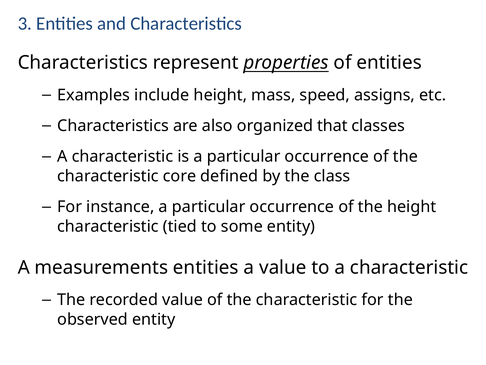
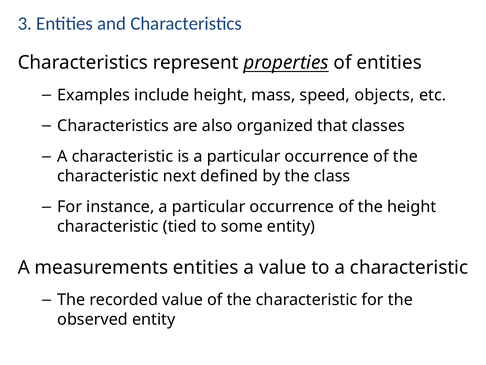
assigns: assigns -> objects (384, 95)
core: core -> next (180, 176)
